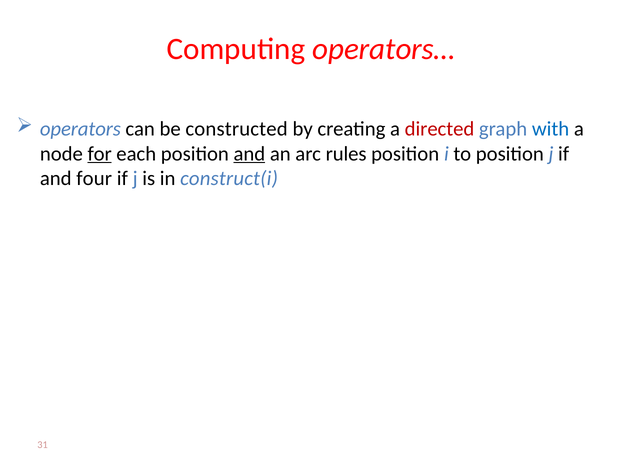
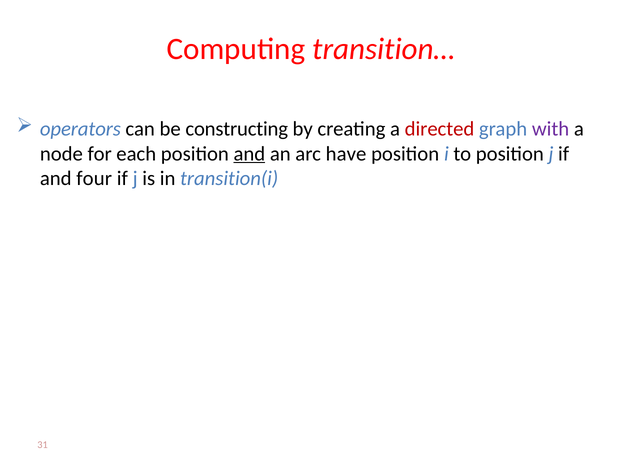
operators…: operators… -> transition… (384, 49)
constructed: constructed -> constructing (237, 129)
with colour: blue -> purple (551, 129)
for underline: present -> none (100, 154)
rules: rules -> have (346, 154)
construct(i: construct(i -> transition(i (229, 179)
